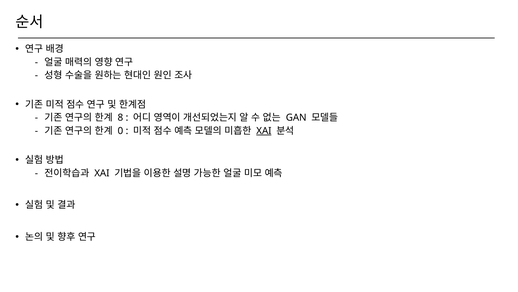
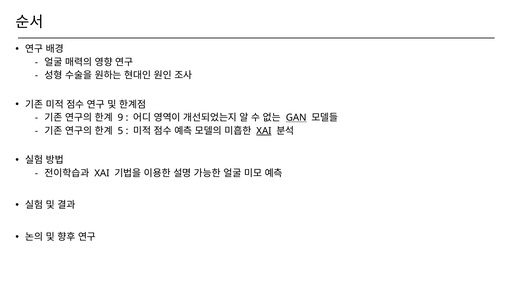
8: 8 -> 9 (120, 117)
GAN underline: none -> present (296, 117)
0: 0 -> 5 (120, 131)
